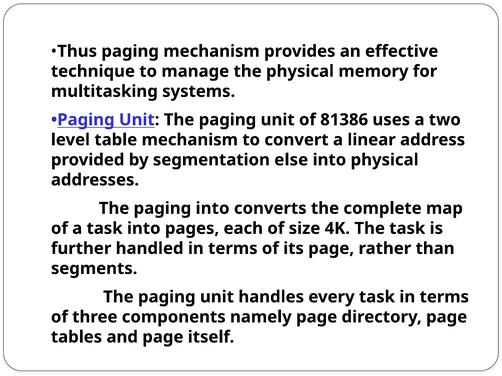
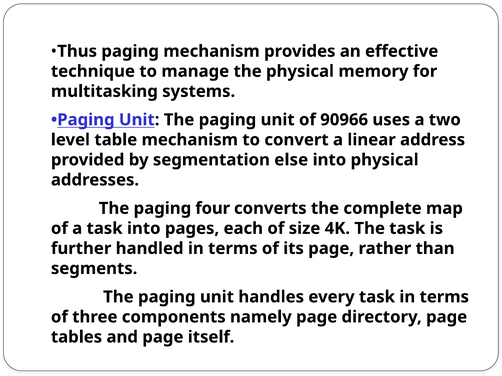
81386: 81386 -> 90966 (344, 120)
paging into: into -> four (213, 209)
